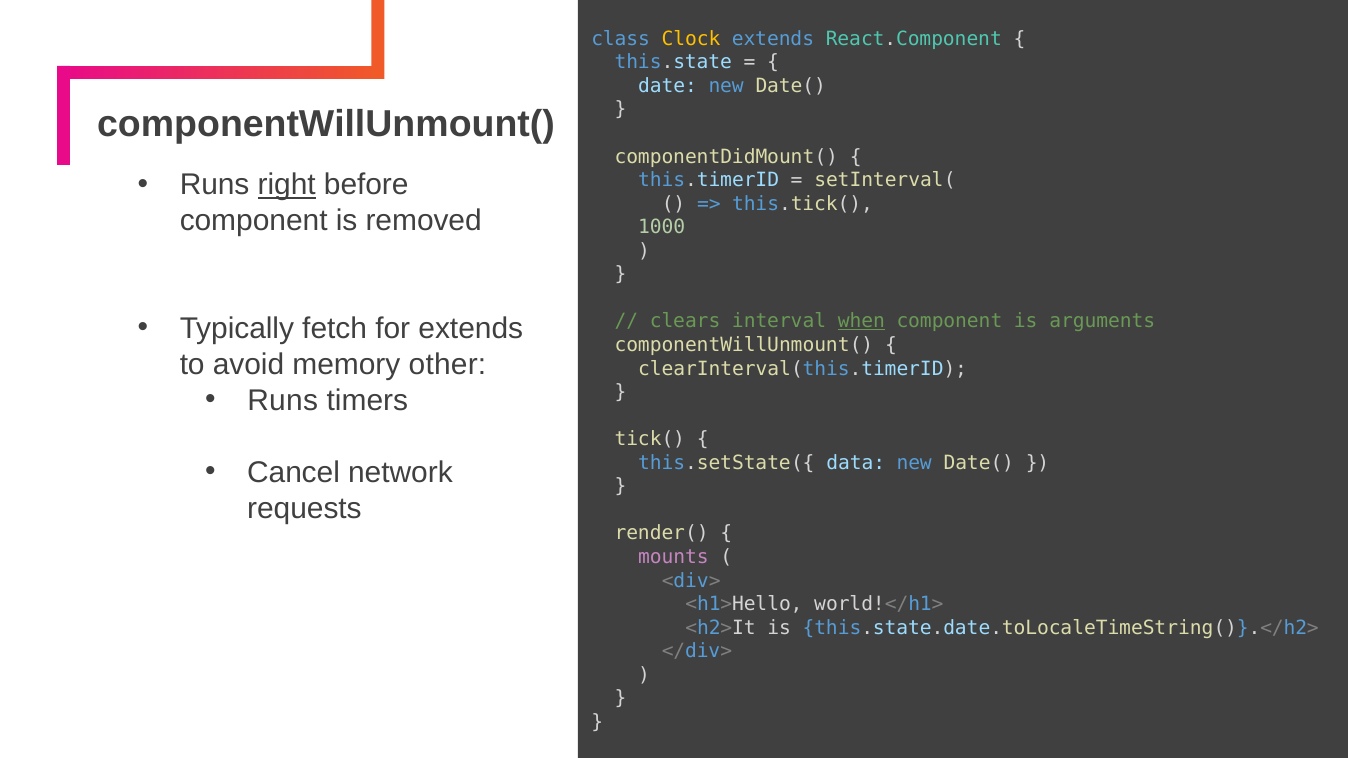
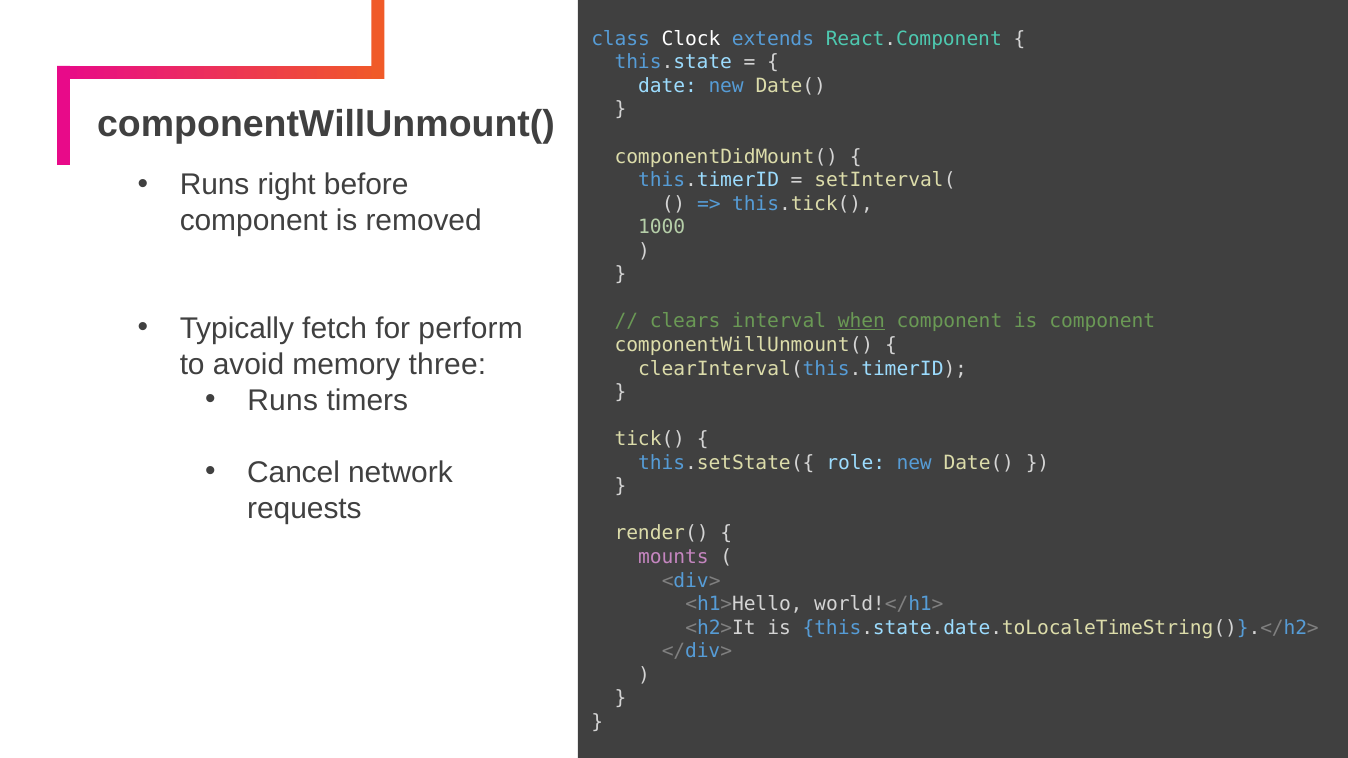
Clock colour: yellow -> white (691, 39)
right underline: present -> none (287, 185)
is arguments: arguments -> component (1102, 322)
for extends: extends -> perform (471, 329)
other: other -> three (447, 365)
data: data -> role (856, 463)
